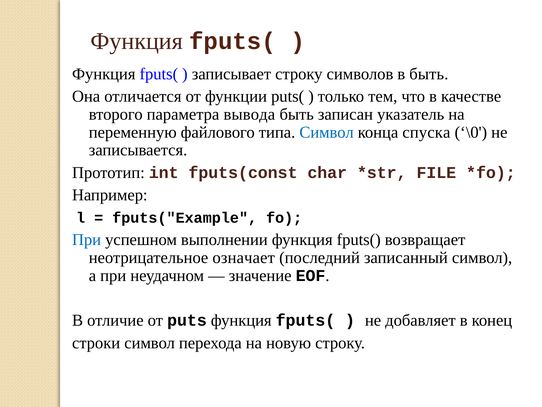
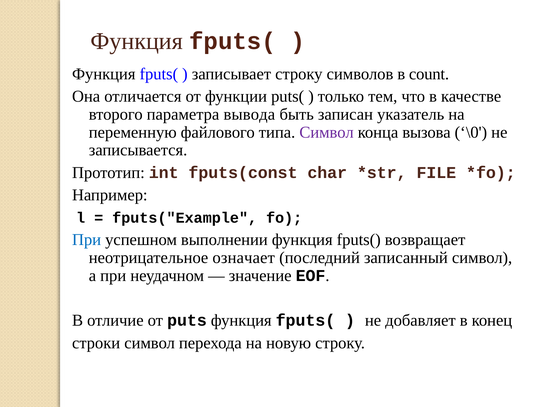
в быть: быть -> count (429, 74)
Символ colour: blue -> purple (327, 132)
спуска: спуска -> вызова (427, 132)
